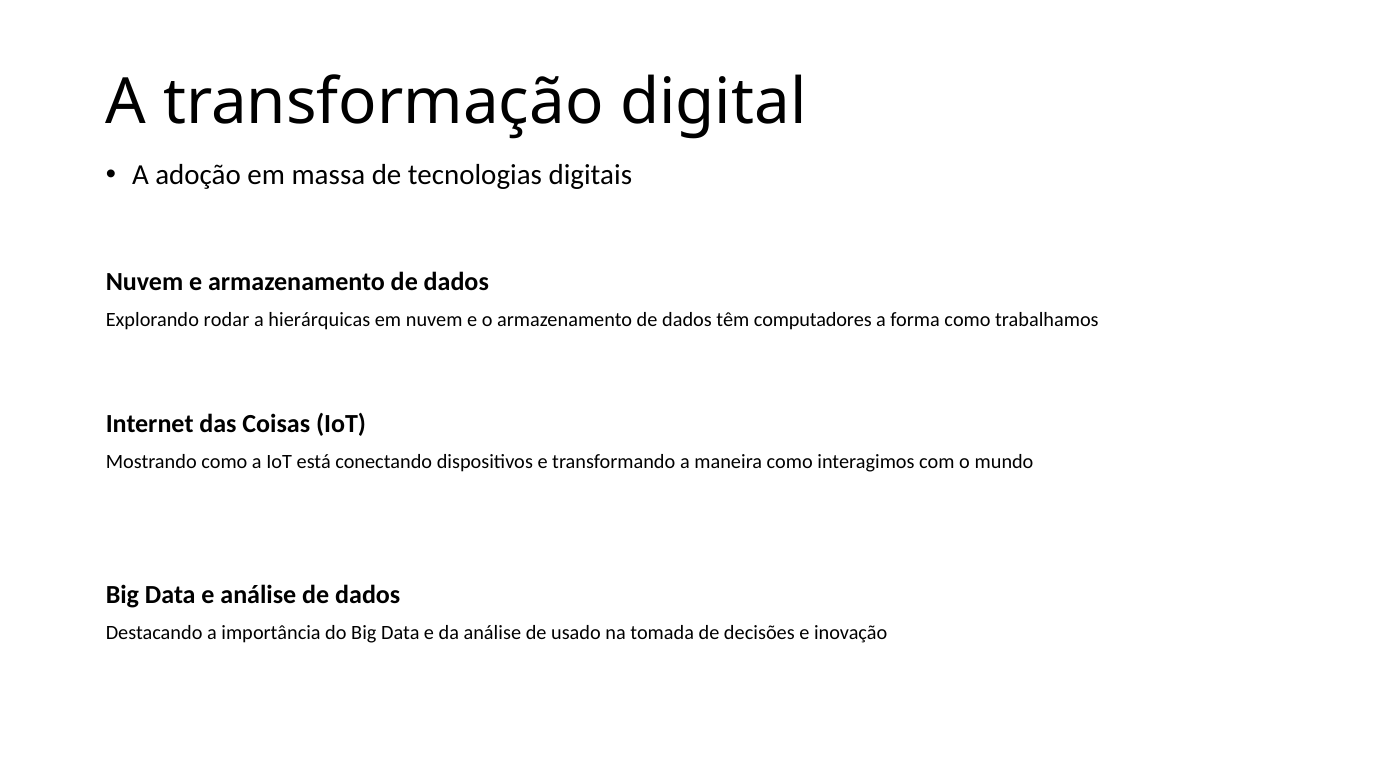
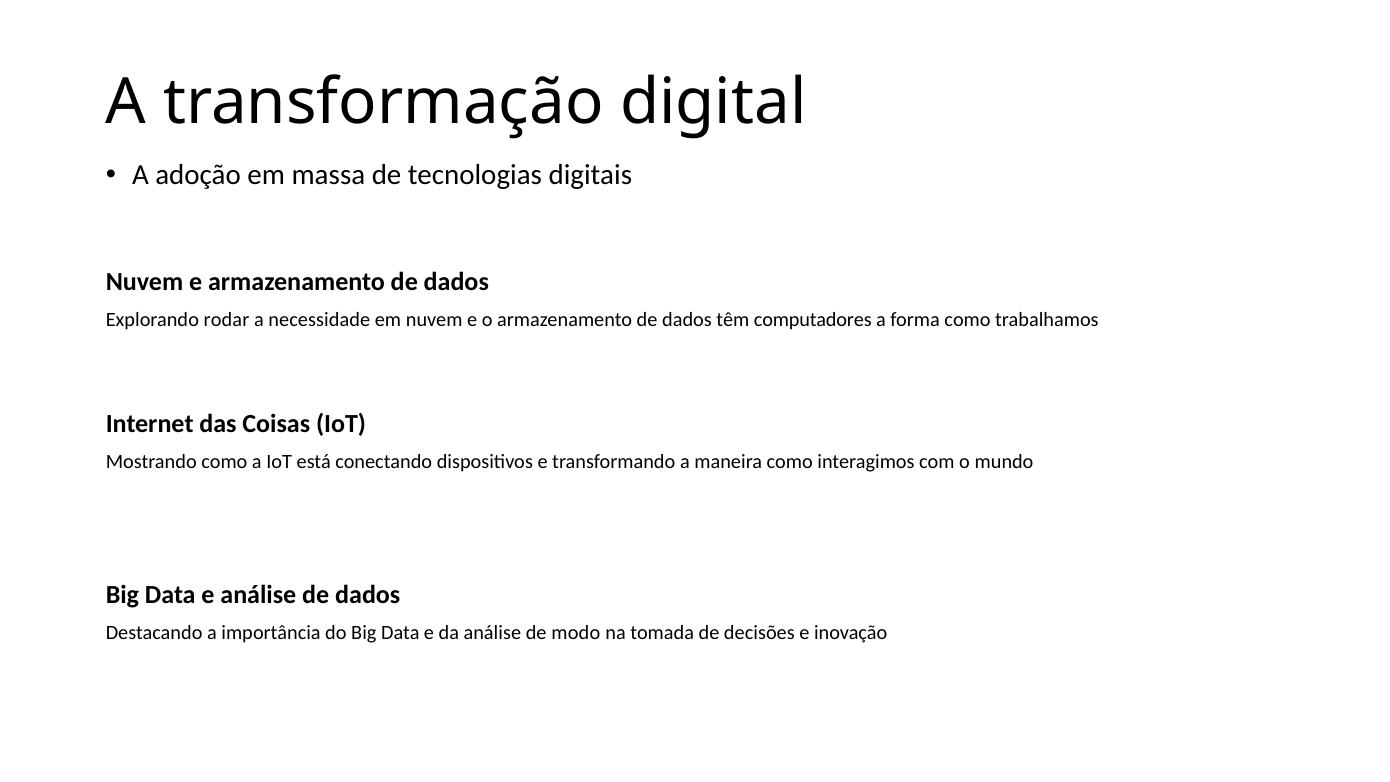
hierárquicas: hierárquicas -> necessidade (319, 320)
usado: usado -> modo (576, 632)
